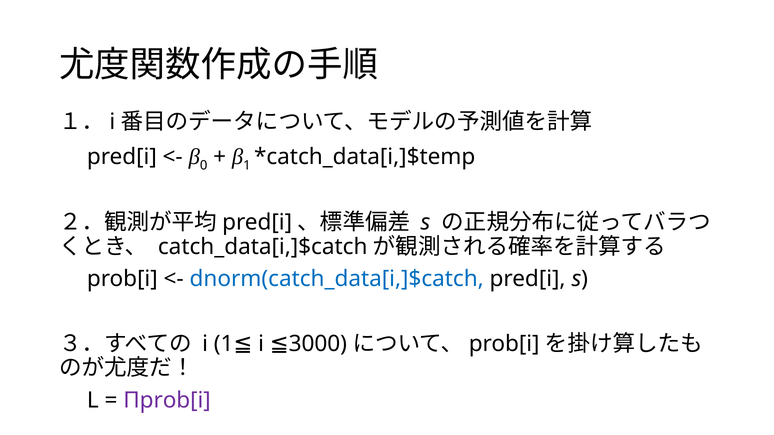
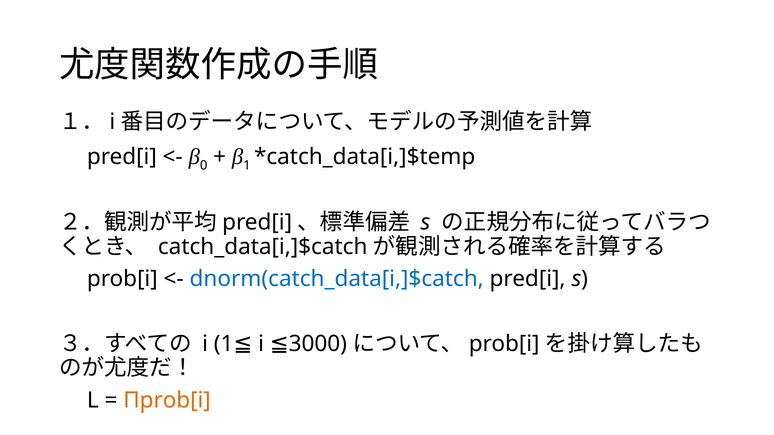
Πprob[i colour: purple -> orange (167, 401)
